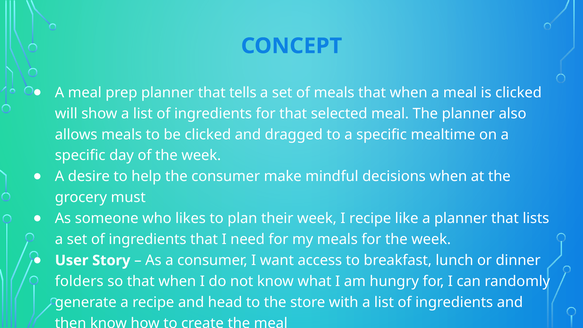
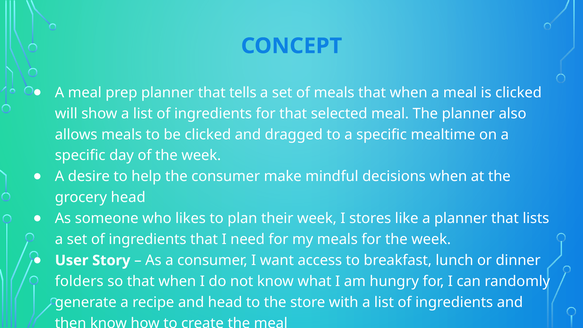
grocery must: must -> head (128, 197)
I recipe: recipe -> stores (370, 218)
